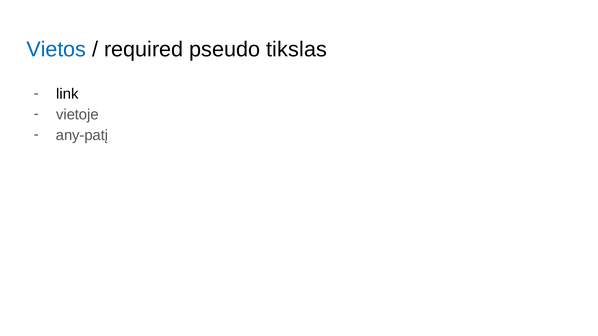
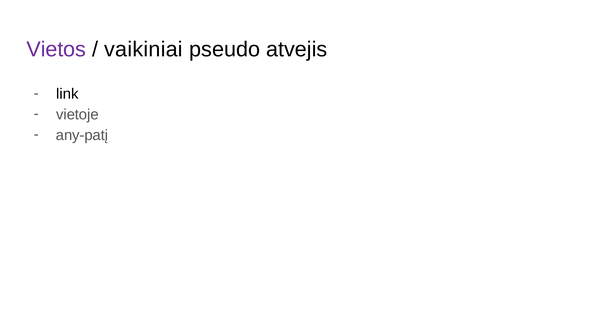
Vietos colour: blue -> purple (56, 50)
required: required -> vaikiniai (144, 50)
tikslas: tikslas -> atvejis (297, 50)
